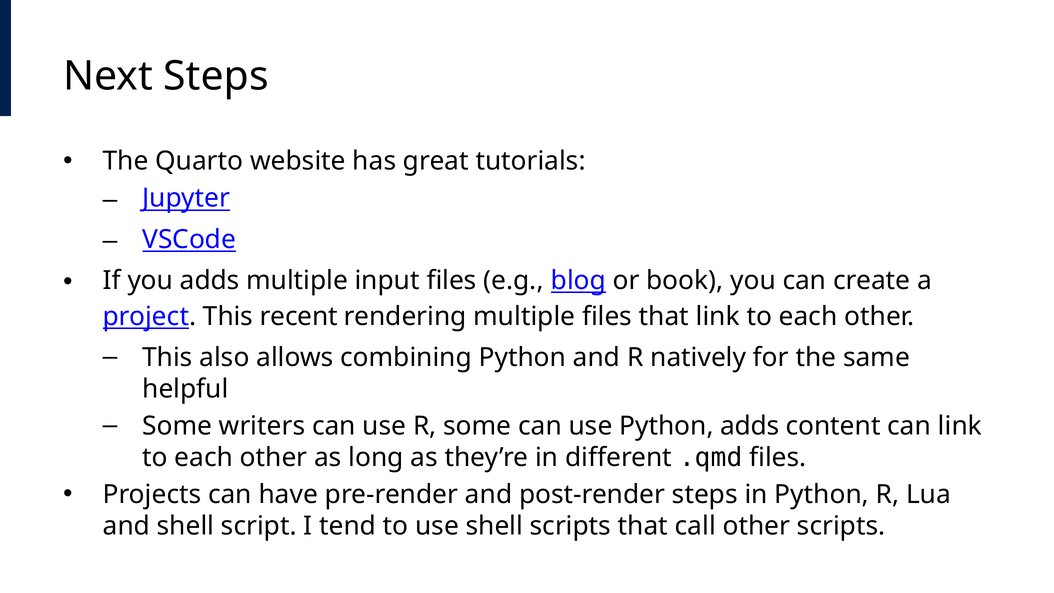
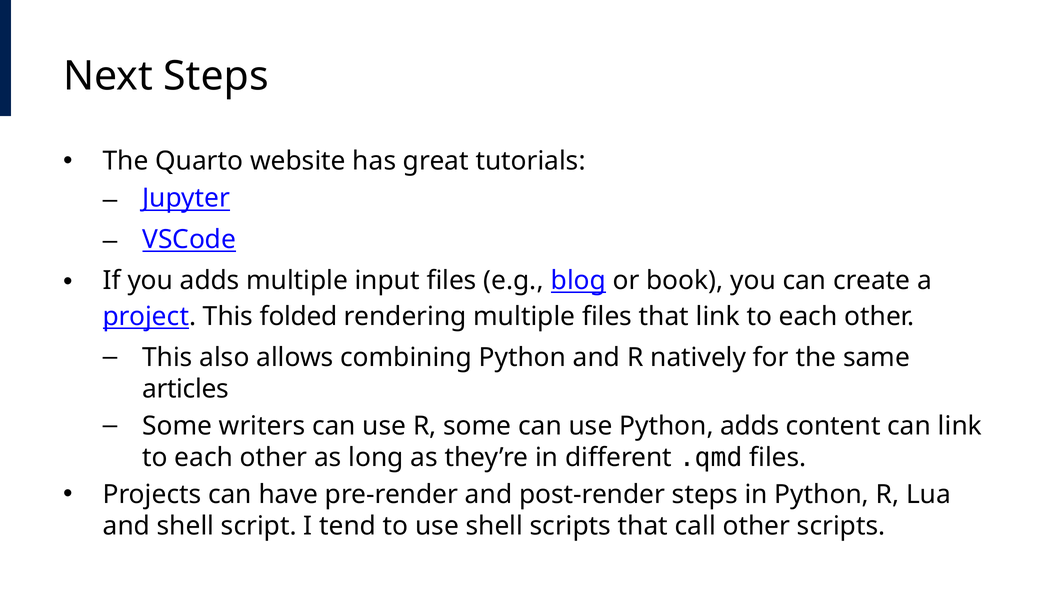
recent: recent -> folded (299, 316)
helpful: helpful -> articles (186, 389)
